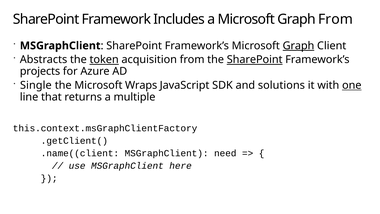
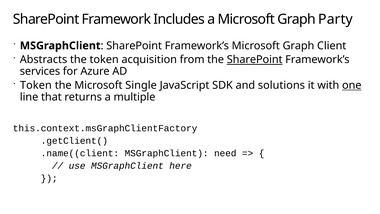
Graph From: From -> Party (336, 19)
Graph underline: present -> none (298, 46)
token underline: present -> none (104, 60)
projects: projects -> services (40, 71)
Single: Single -> Token (36, 85)
Wraps: Wraps -> Single (141, 85)
